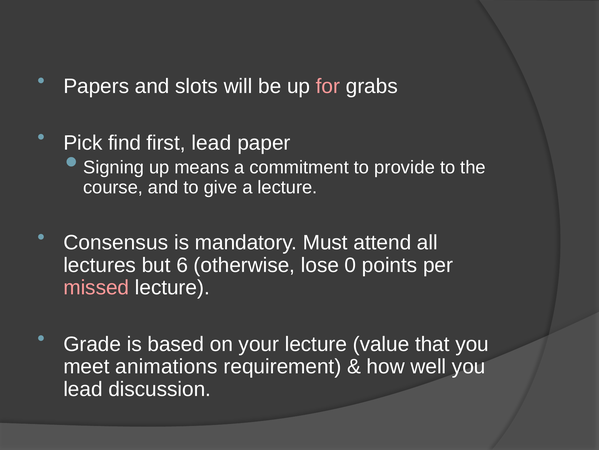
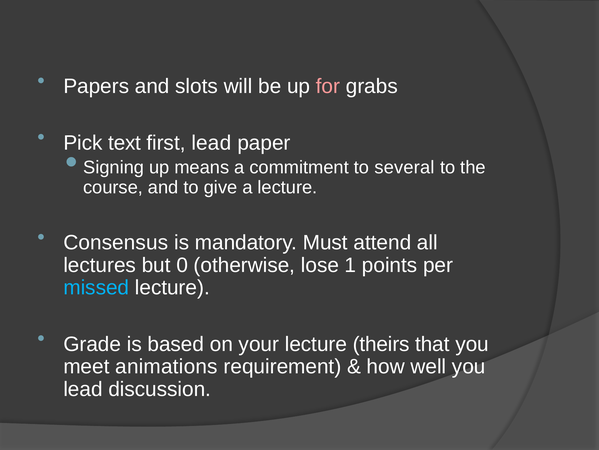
find: find -> text (125, 143)
provide: provide -> several (404, 167)
6: 6 -> 0 (182, 265)
0: 0 -> 1 (350, 265)
missed colour: pink -> light blue (96, 287)
value: value -> theirs (381, 344)
